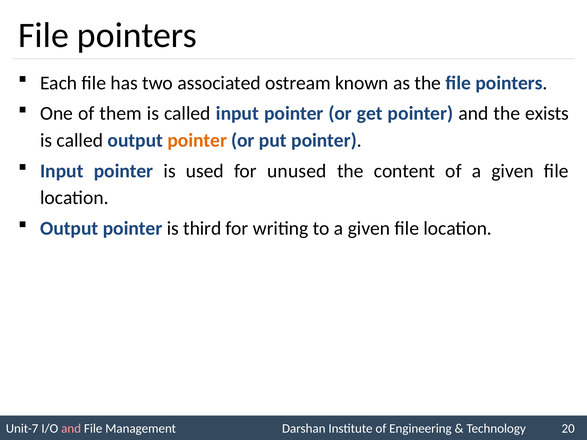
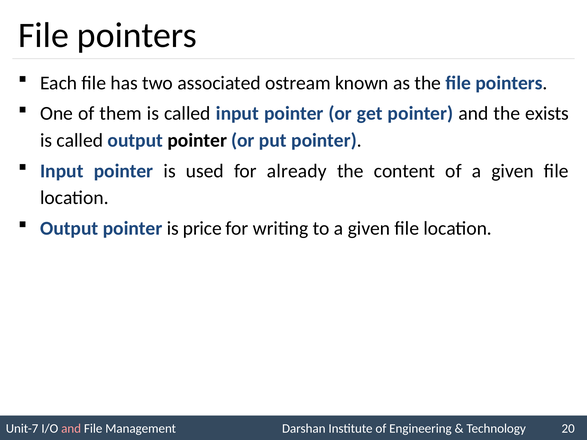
pointer colour: orange -> black (197, 140)
unused: unused -> already (297, 171)
third: third -> price (202, 228)
